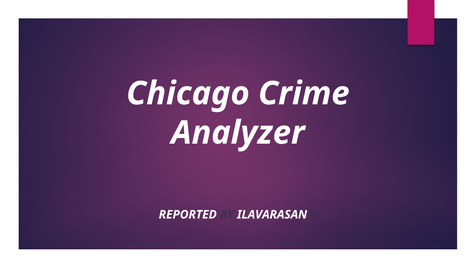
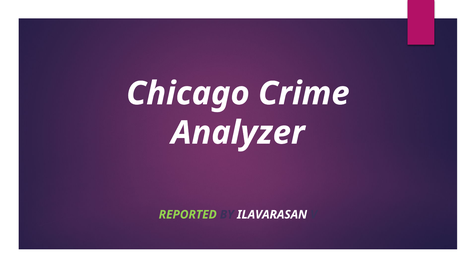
REPORTED colour: white -> light green (188, 214)
